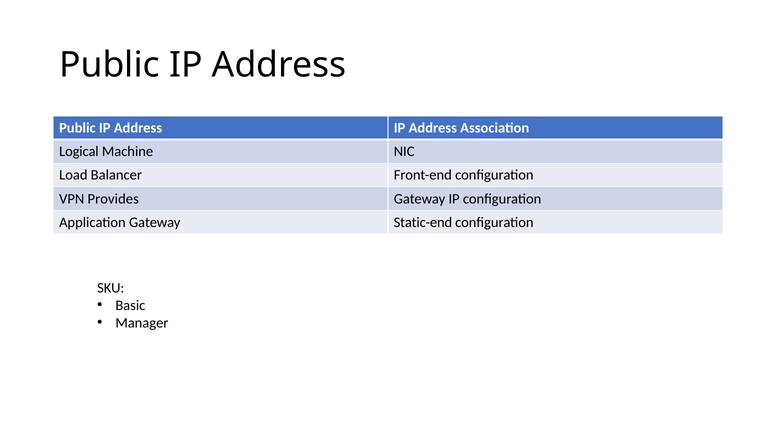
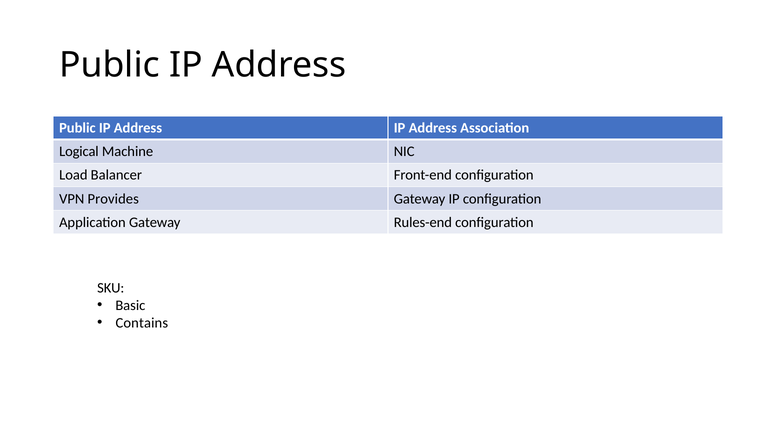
Static-end: Static-end -> Rules-end (423, 223)
Manager: Manager -> Contains (142, 323)
